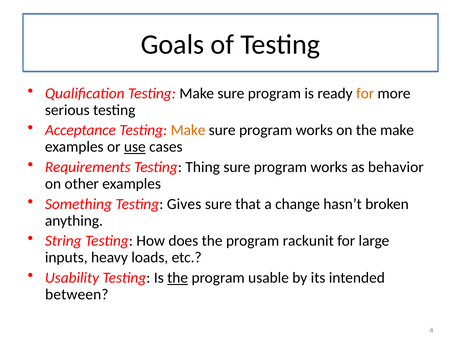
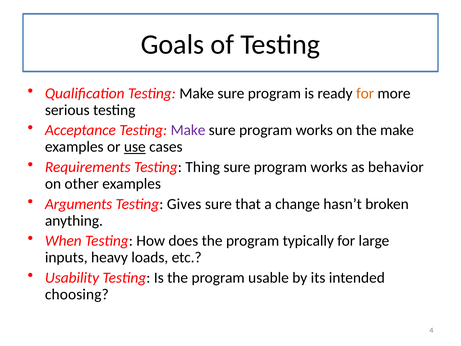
Make colour: orange -> purple (188, 130)
Something: Something -> Arguments (79, 204)
String: String -> When (63, 241)
rackunit: rackunit -> typically (308, 241)
the underline: present -> none (178, 278)
between: between -> choosing (77, 294)
